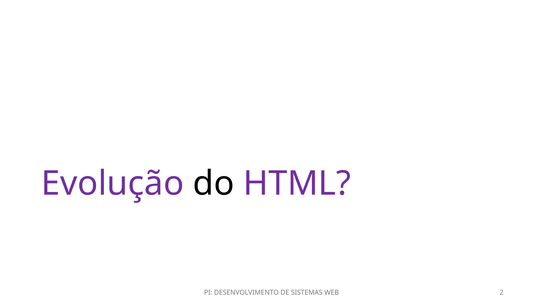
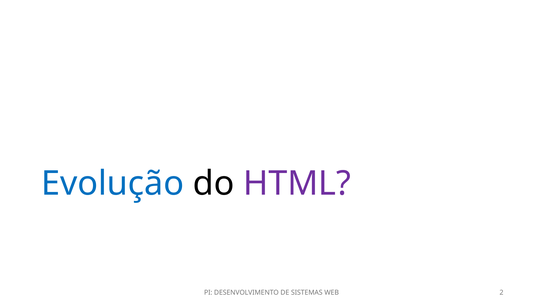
Evolução colour: purple -> blue (113, 183)
